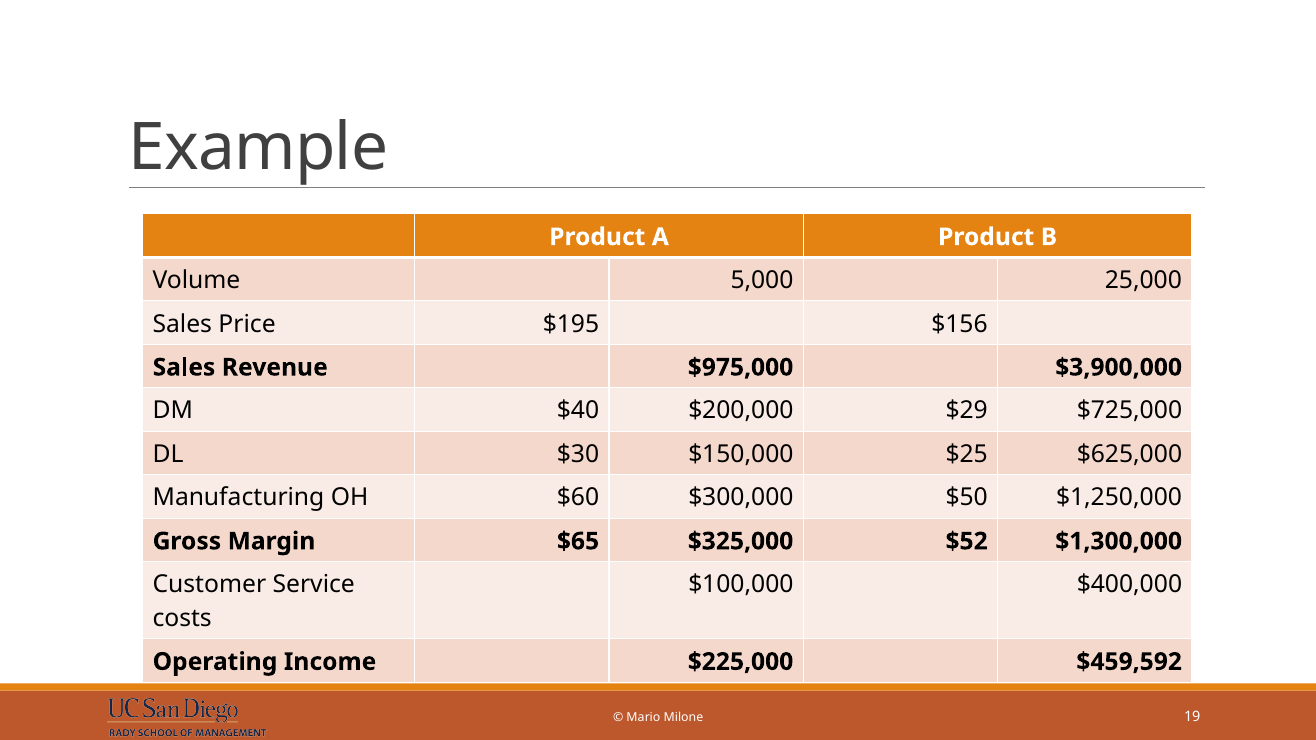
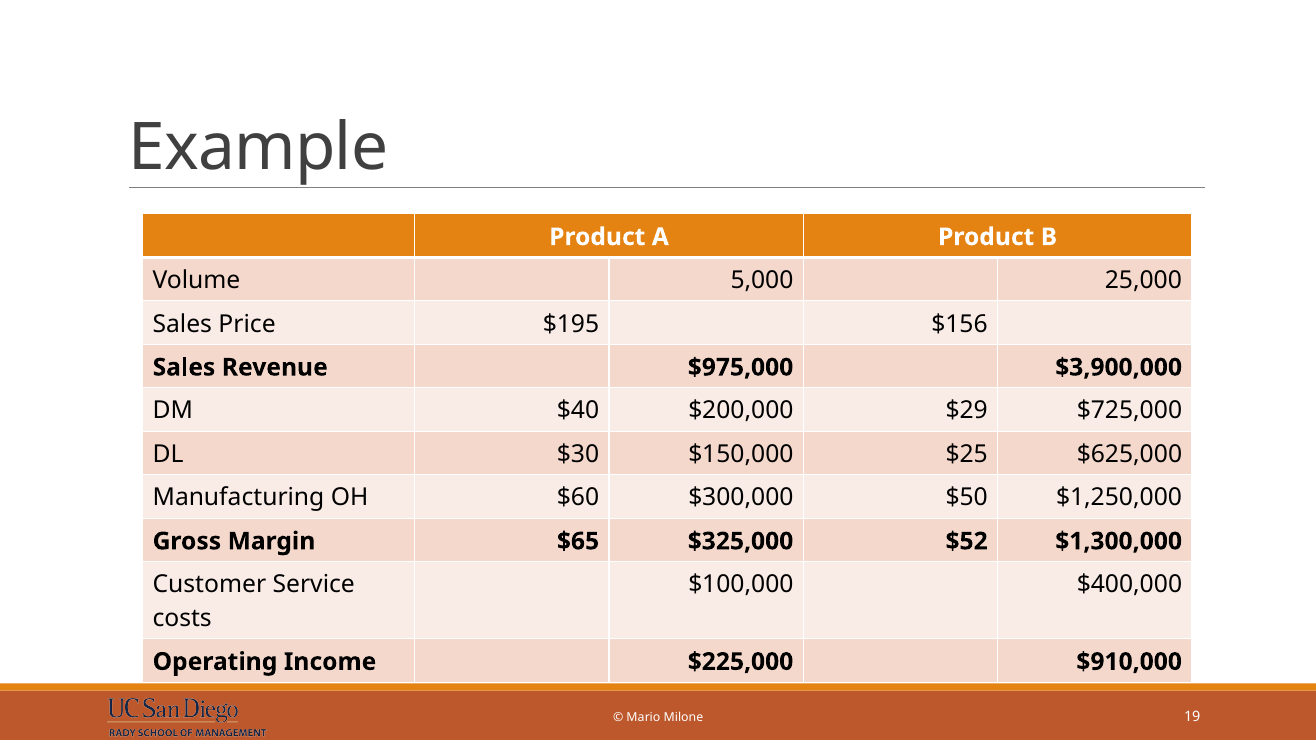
$459,592: $459,592 -> $910,000 (1129, 662)
